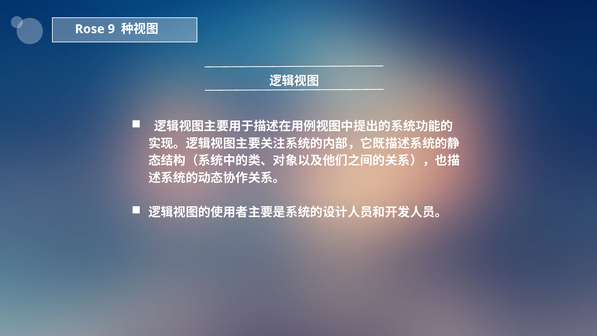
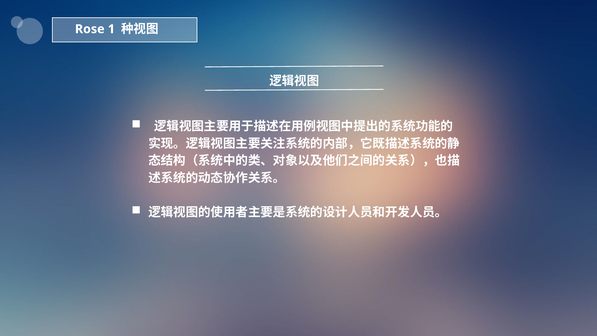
9: 9 -> 1 (111, 29)
